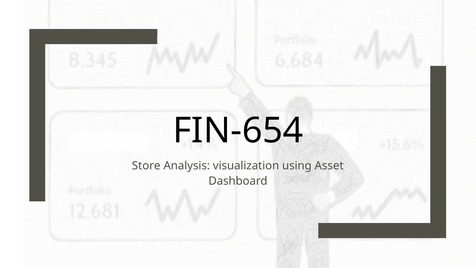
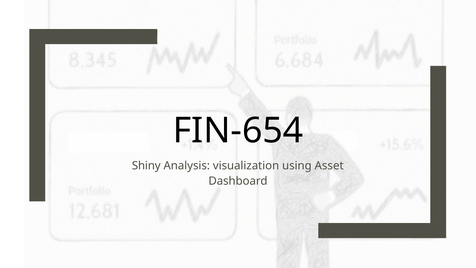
Store: Store -> Shiny (146, 166)
